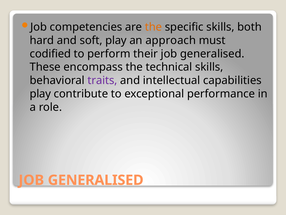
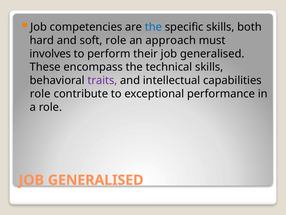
the colour: orange -> blue (153, 27)
soft play: play -> role (116, 40)
codified: codified -> involves (50, 54)
play: play -> role (40, 94)
